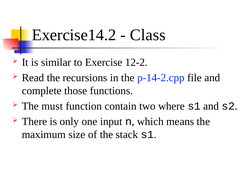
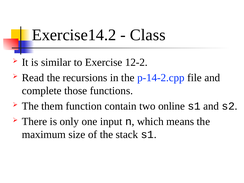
must: must -> them (52, 106)
where: where -> online (172, 106)
